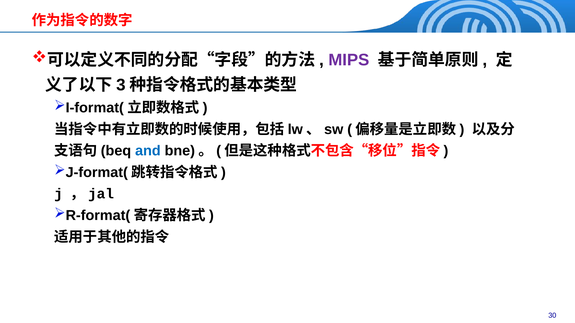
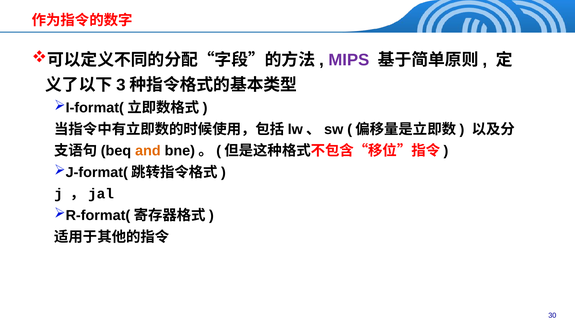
and colour: blue -> orange (148, 151)
